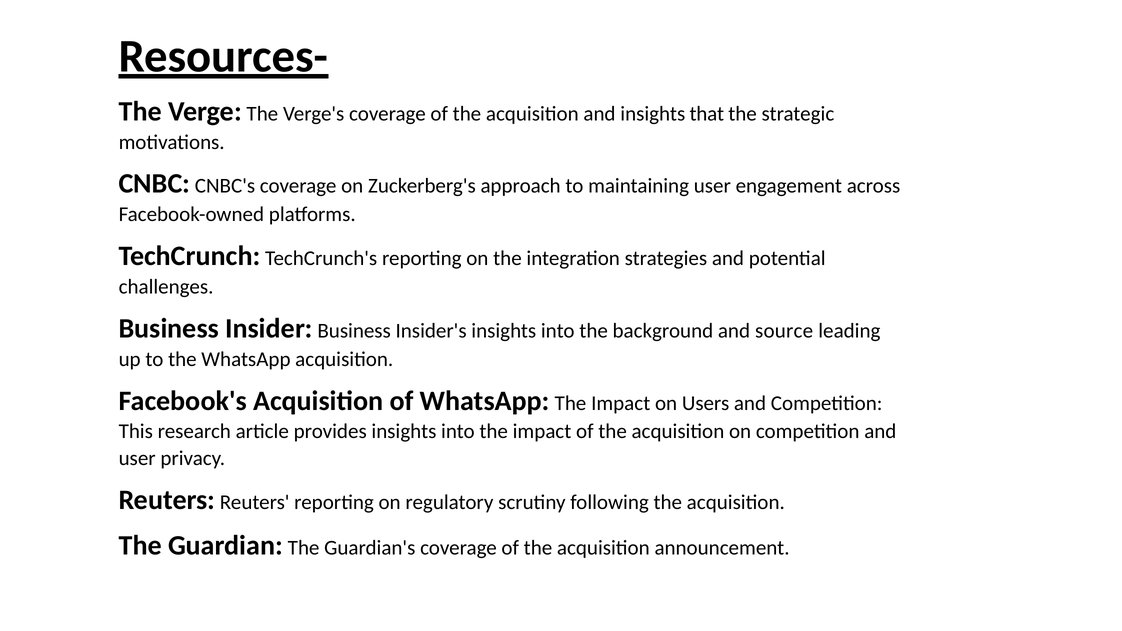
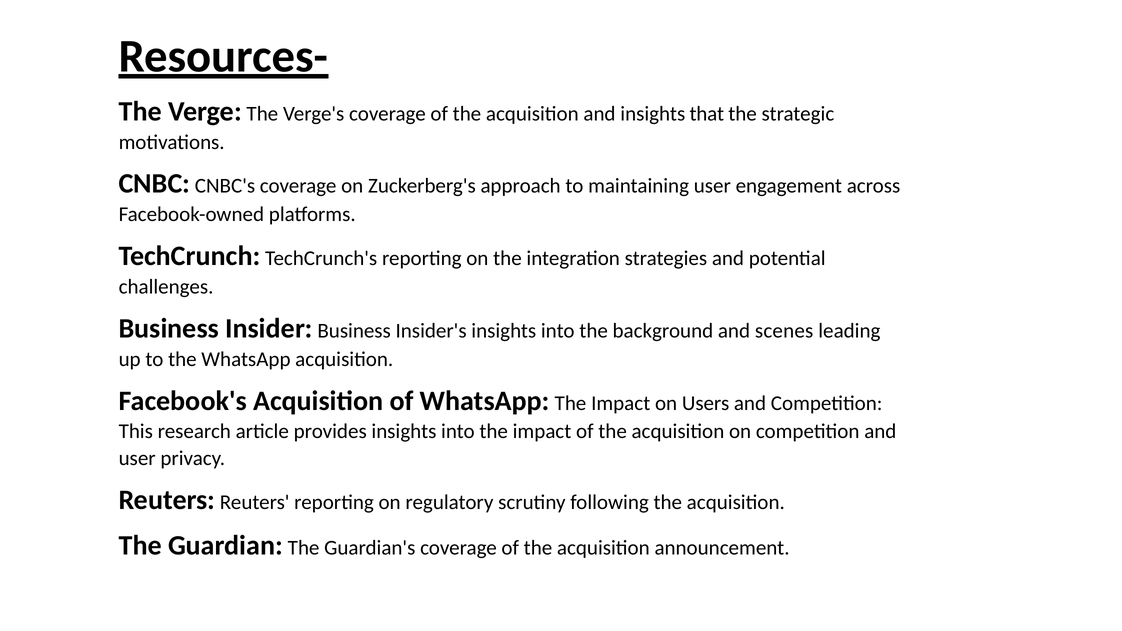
source: source -> scenes (784, 331)
